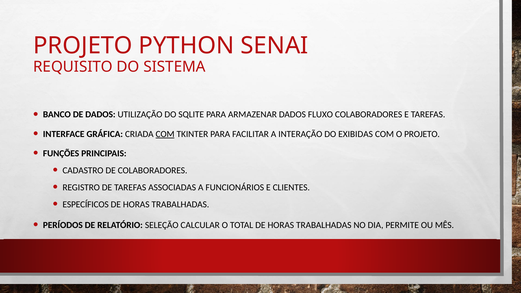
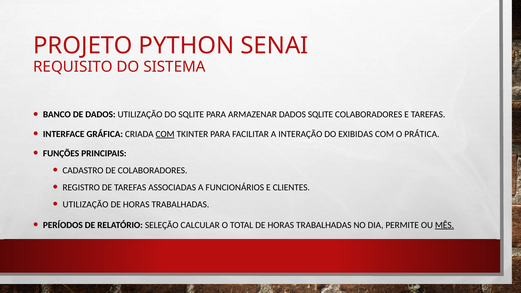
DADOS FLUXO: FLUXO -> SQLITE (320, 115)
O PROJETO: PROJETO -> PRÁTICA (422, 134)
ESPECÍFICOS: ESPECÍFICOS -> UTILIZAÇÃO (86, 204)
MÊS underline: none -> present (445, 225)
